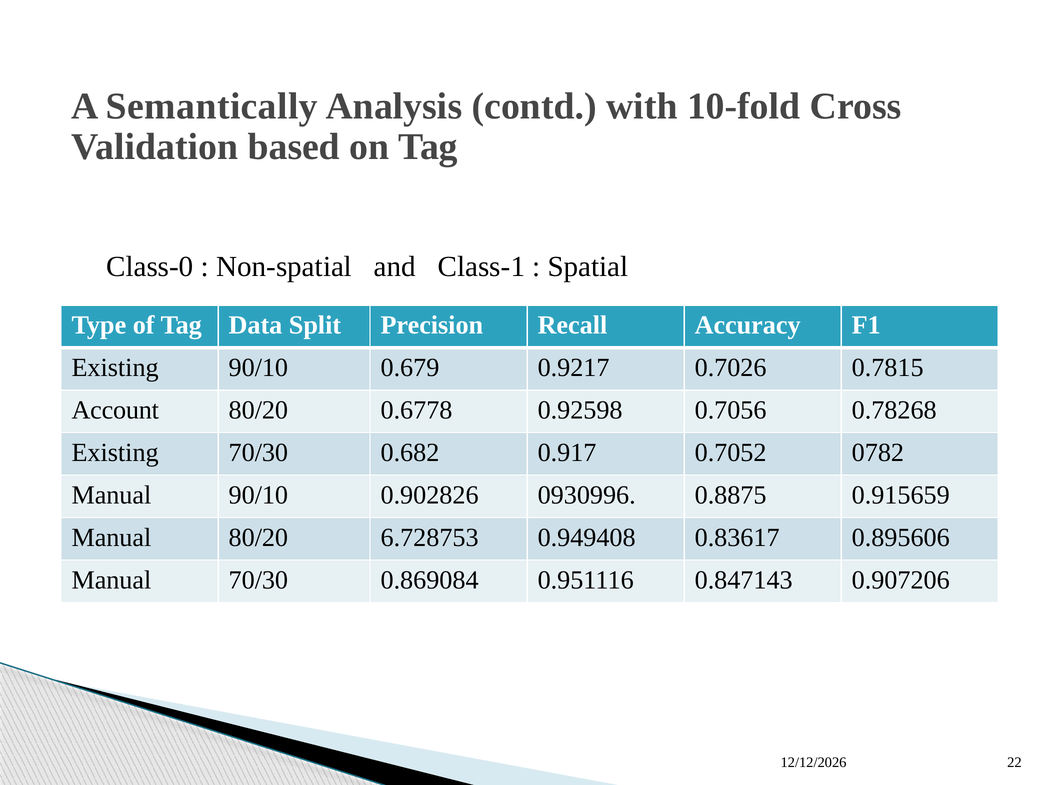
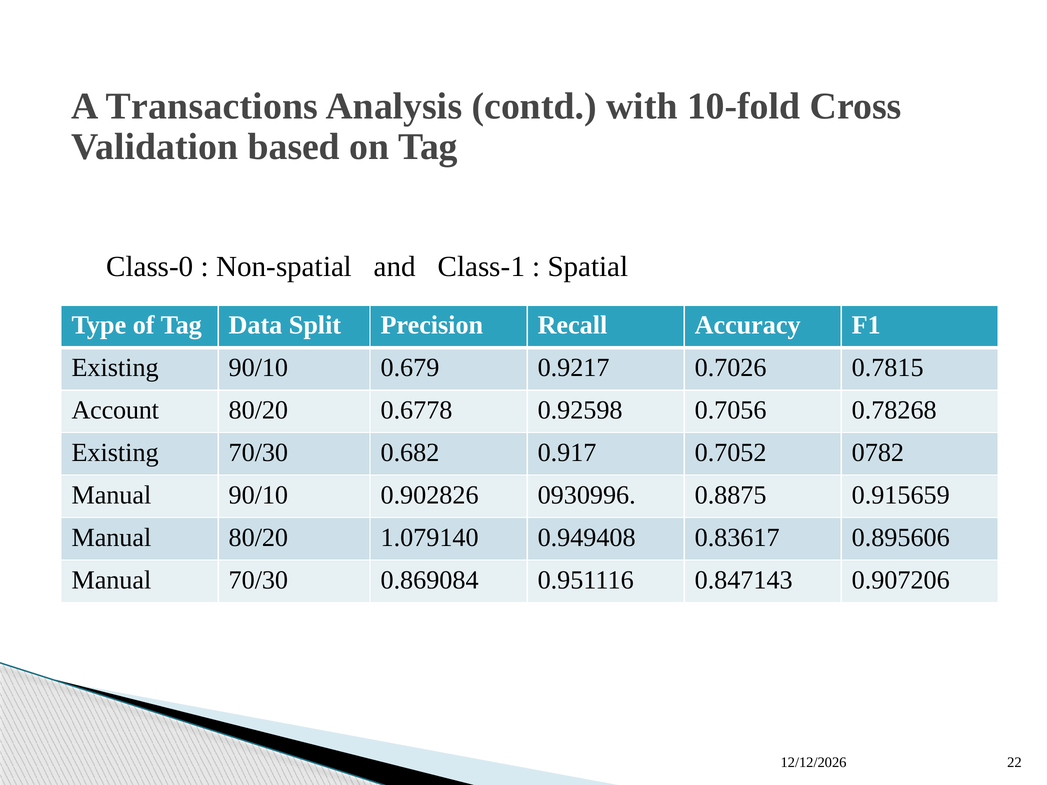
Semantically: Semantically -> Transactions (212, 106)
6.728753: 6.728753 -> 1.079140 (430, 538)
